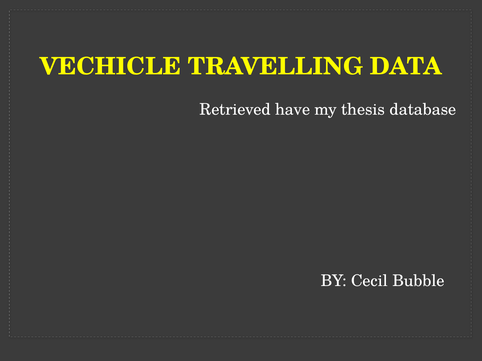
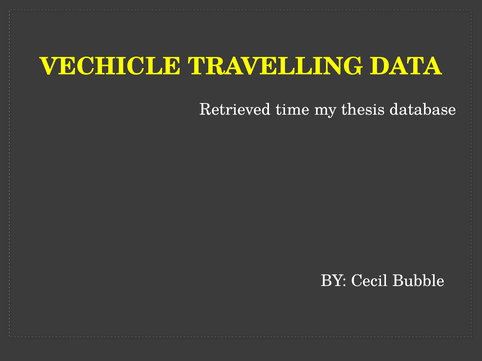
have: have -> time (293, 110)
